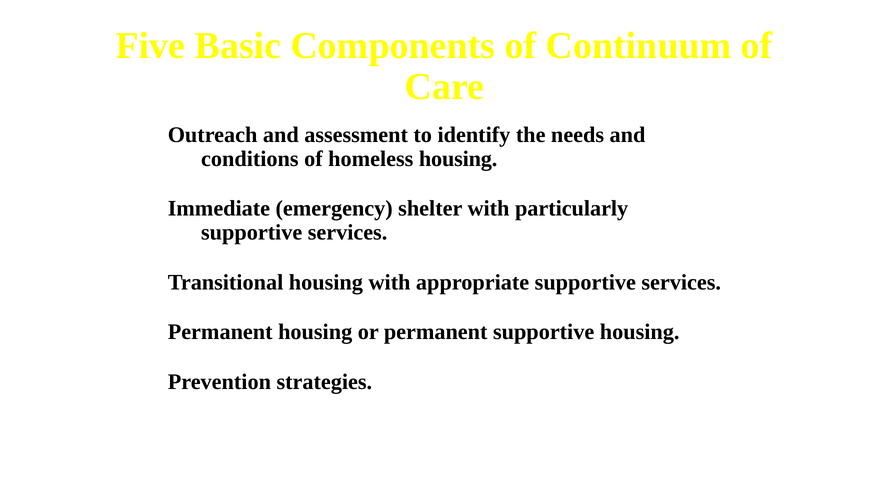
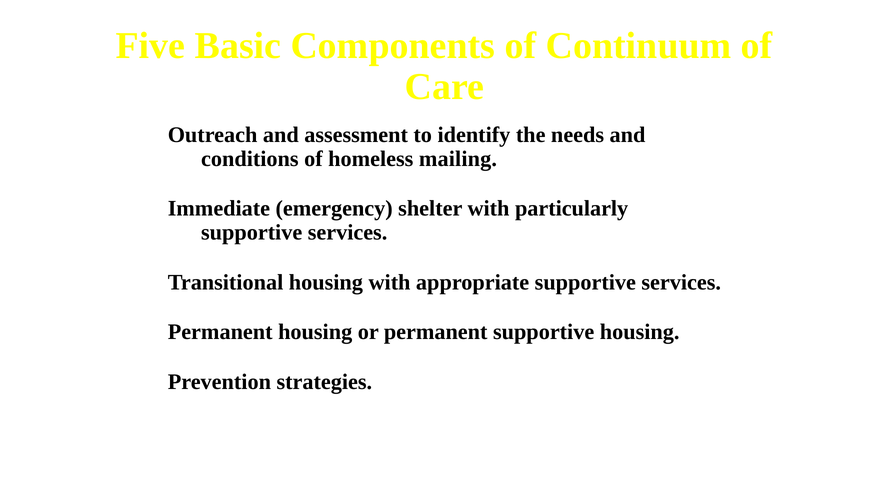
homeless housing: housing -> mailing (458, 159)
